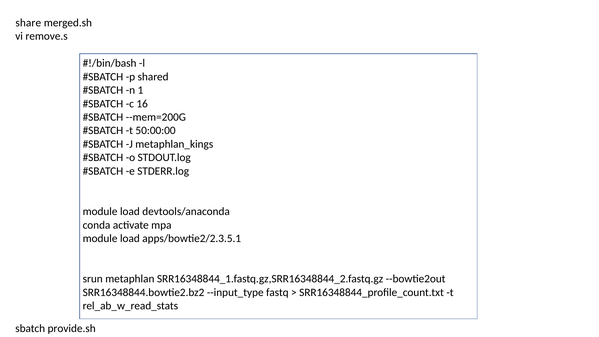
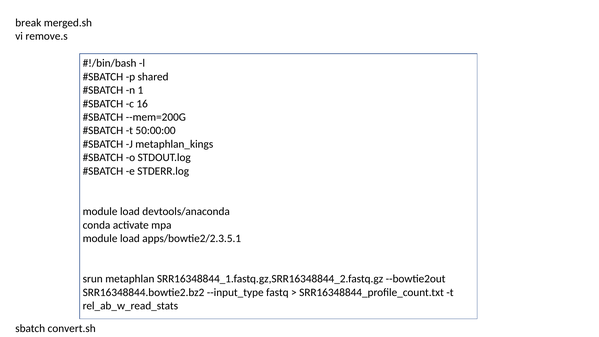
share: share -> break (28, 23)
provide.sh: provide.sh -> convert.sh (72, 329)
